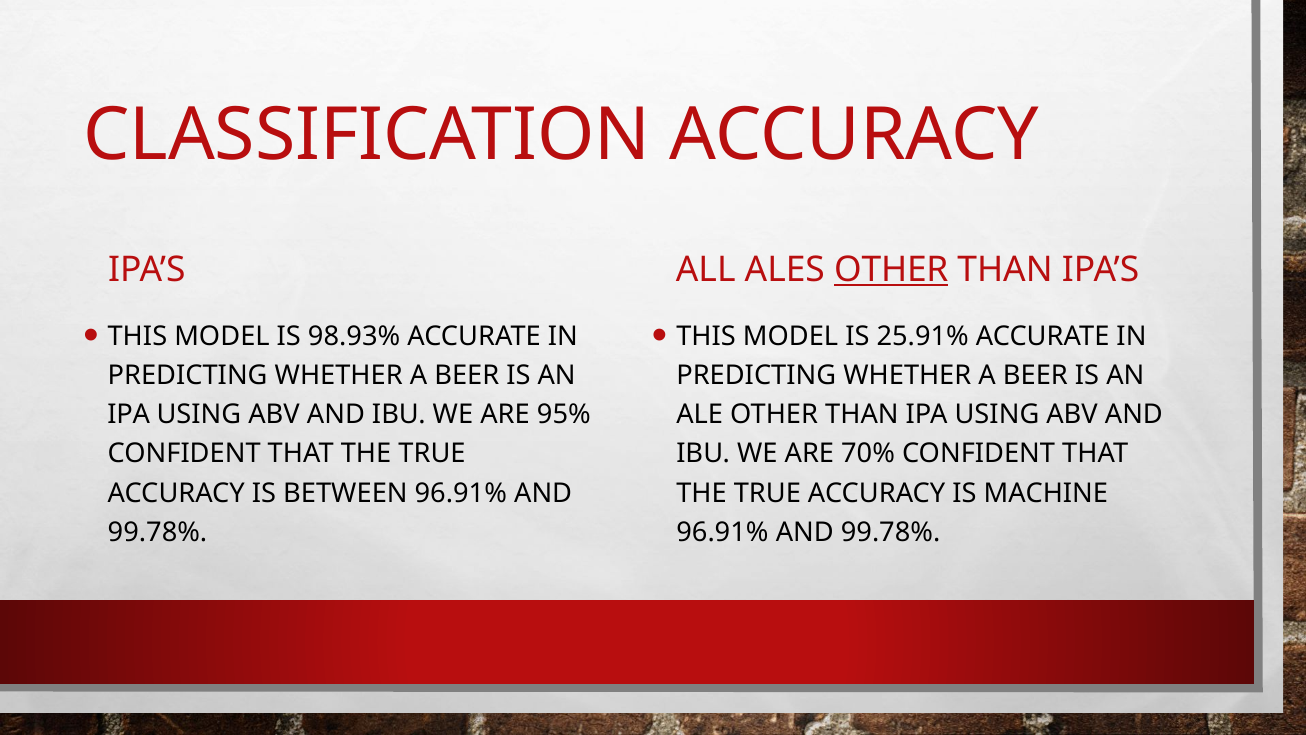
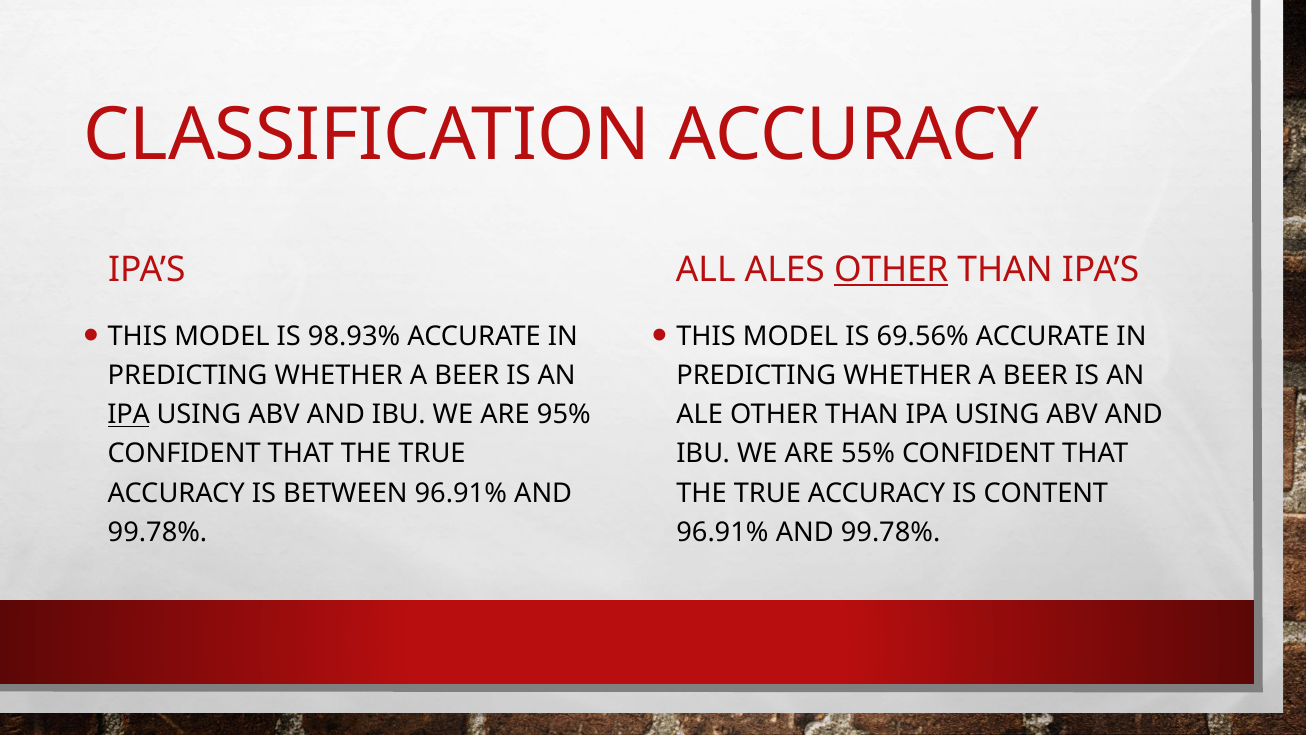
25.91%: 25.91% -> 69.56% (923, 336)
IPA underline: none -> present (129, 415)
70%: 70% -> 55% (868, 454)
MACHINE: MACHINE -> CONTENT (1046, 493)
